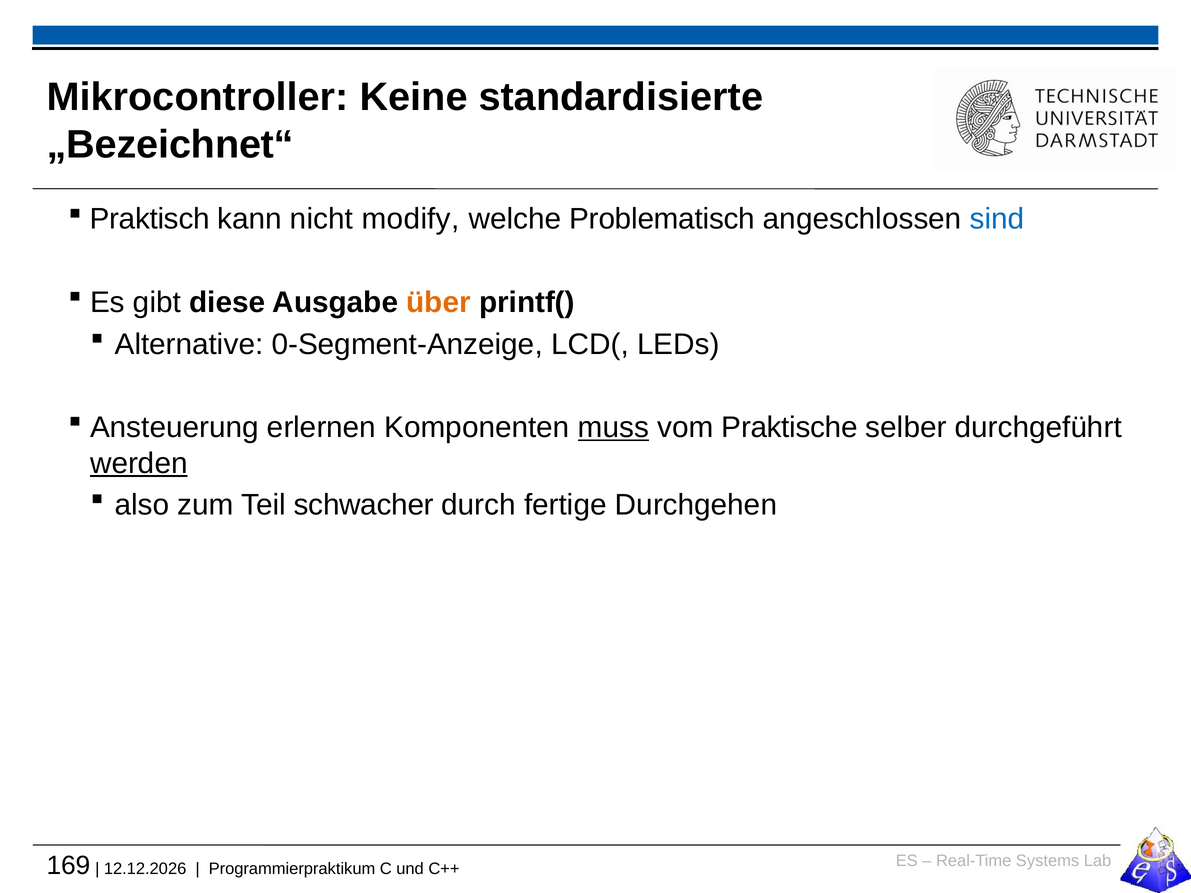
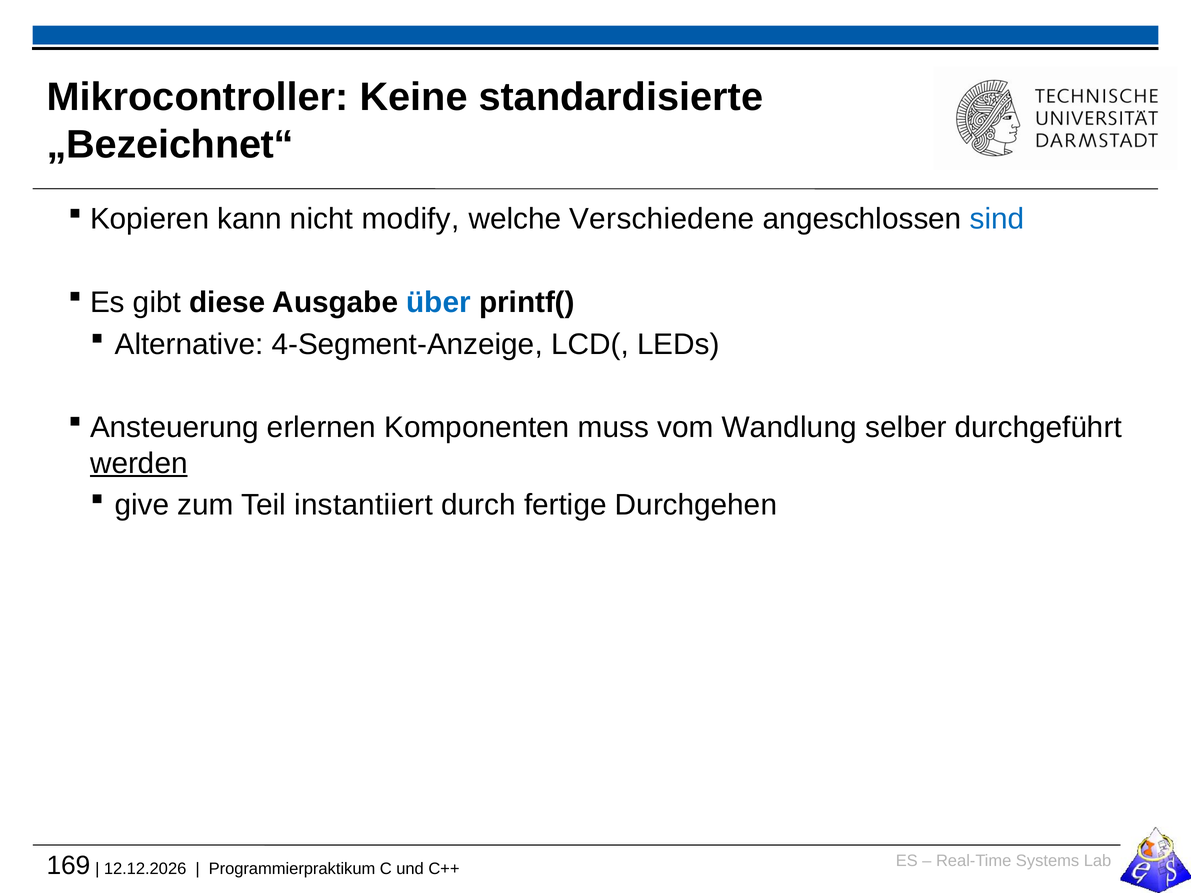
Praktisch: Praktisch -> Kopieren (150, 219)
Problematisch: Problematisch -> Verschiedene (662, 219)
über colour: orange -> blue (439, 303)
0-Segment-Anzeige: 0-Segment-Anzeige -> 4-Segment-Anzeige (407, 344)
muss underline: present -> none (613, 428)
Praktische: Praktische -> Wandlung (789, 428)
also: also -> give (142, 505)
schwacher: schwacher -> instantiiert (364, 505)
